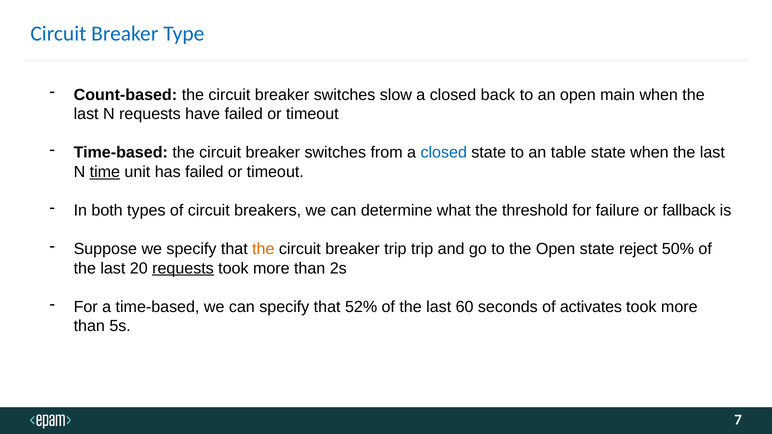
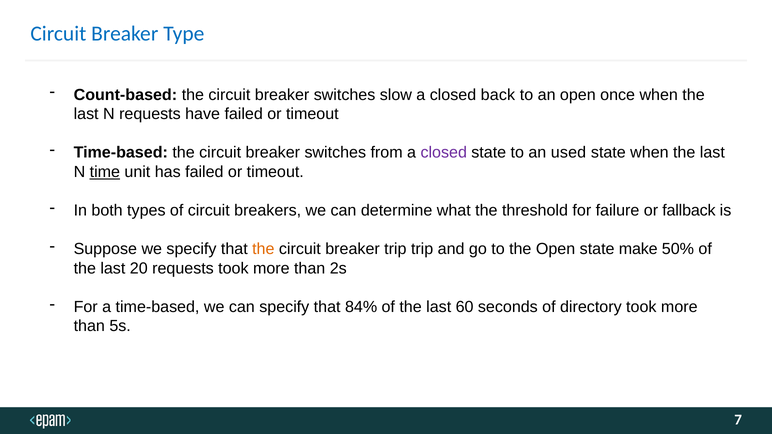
main: main -> once (618, 95)
closed colour: blue -> purple (444, 153)
table: table -> used (569, 153)
reject: reject -> make (638, 249)
requests underline: present -> none (183, 268)
52%: 52% -> 84% (361, 307)
activates: activates -> directory (591, 307)
